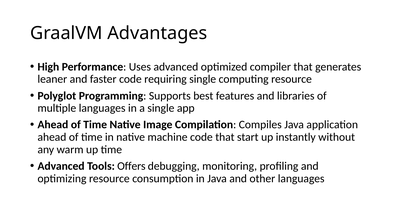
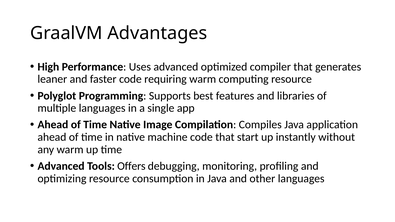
requiring single: single -> warm (203, 79)
